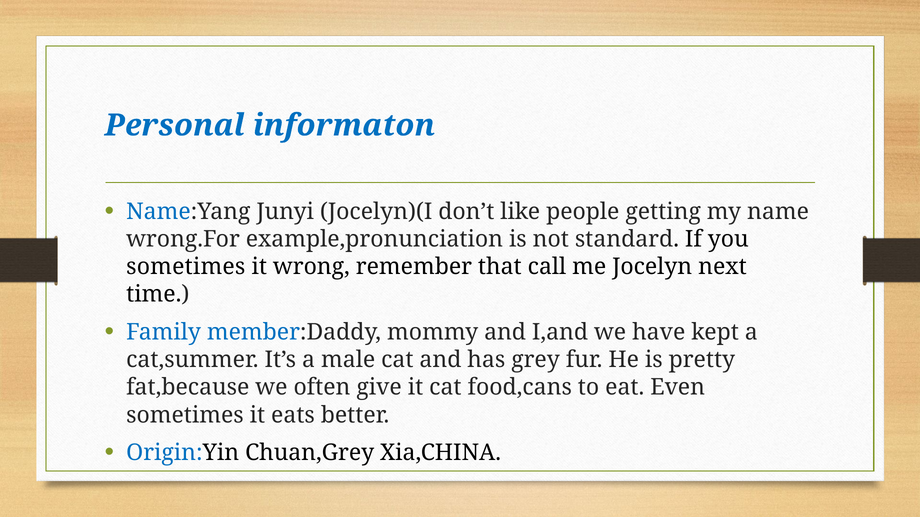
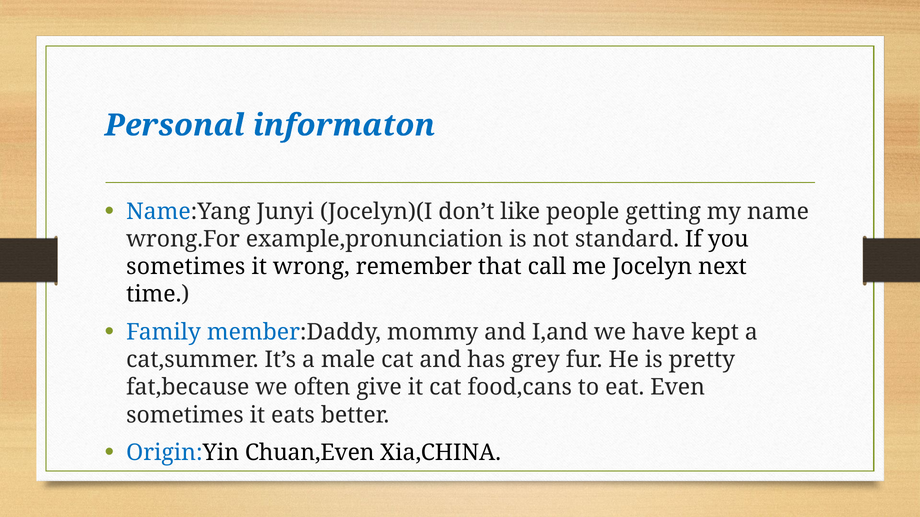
Chuan,Grey: Chuan,Grey -> Chuan,Even (310, 453)
